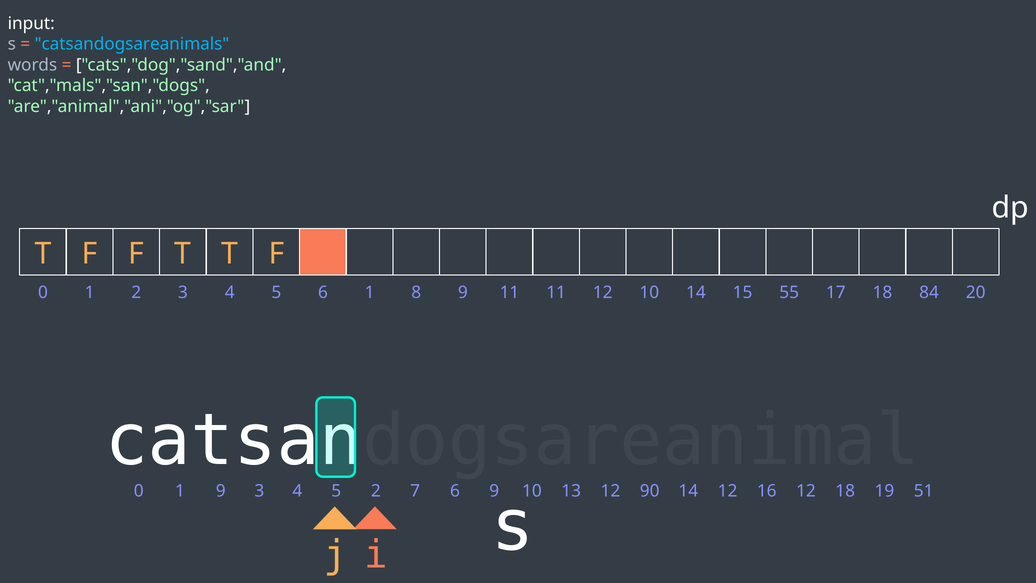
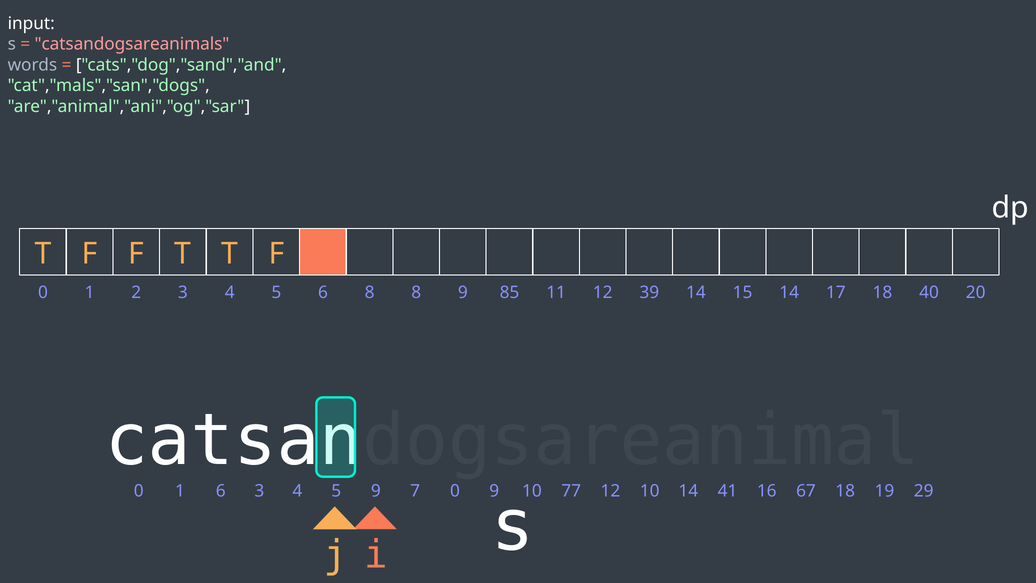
catsandogsareanimals colour: light blue -> pink (132, 44)
6 1: 1 -> 8 (370, 293)
9 11: 11 -> 85 (509, 293)
12 10: 10 -> 39 (649, 293)
15 55: 55 -> 14 (789, 293)
84: 84 -> 40 (929, 293)
1 9: 9 -> 6 (221, 491)
5 2: 2 -> 9 (376, 491)
7 6: 6 -> 0 (455, 491)
13: 13 -> 77 (571, 491)
12 90: 90 -> 10 (650, 491)
14 12: 12 -> 41 (728, 491)
16 12: 12 -> 67 (806, 491)
51: 51 -> 29 (924, 491)
